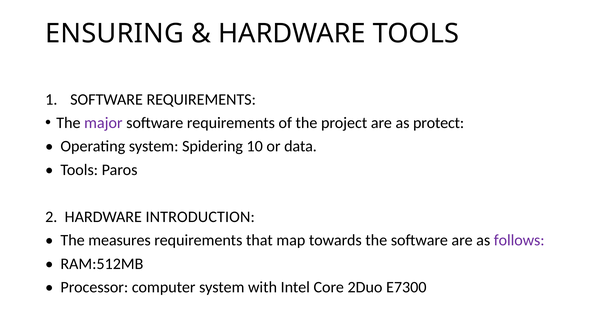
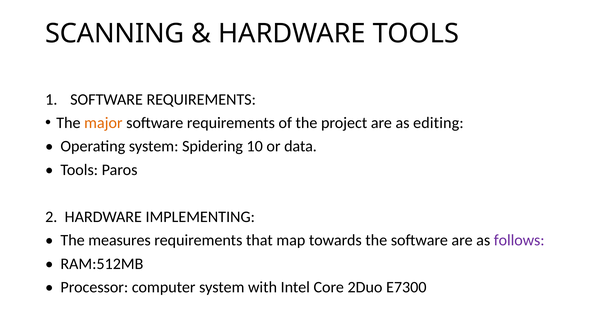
ENSURING: ENSURING -> SCANNING (115, 34)
major colour: purple -> orange (103, 123)
protect: protect -> editing (438, 123)
INTRODUCTION: INTRODUCTION -> IMPLEMENTING (200, 217)
